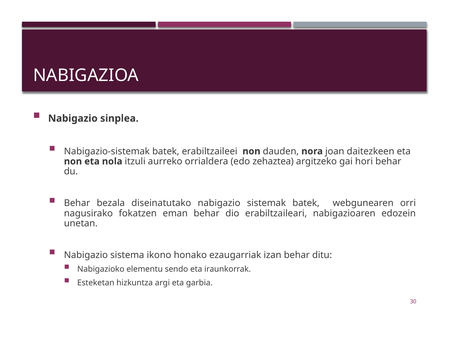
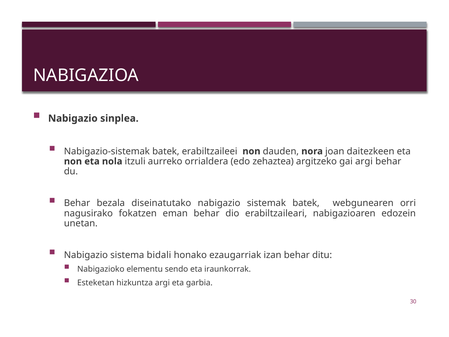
gai hori: hori -> argi (364, 161)
ikono: ikono -> bidali (159, 255)
